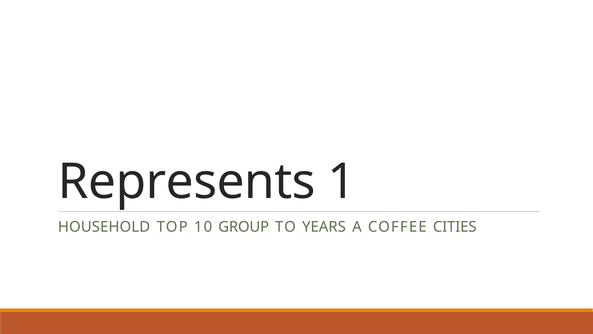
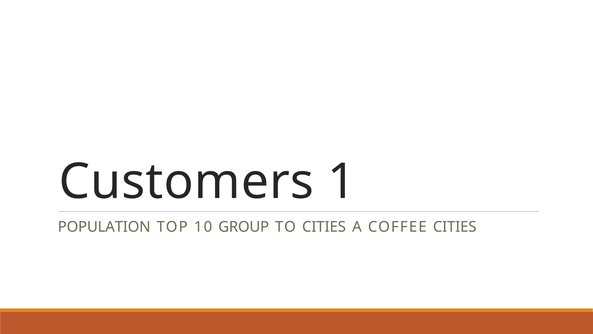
Represents: Represents -> Customers (186, 182)
HOUSEHOLD: HOUSEHOLD -> POPULATION (104, 227)
TO YEARS: YEARS -> CITIES (324, 227)
